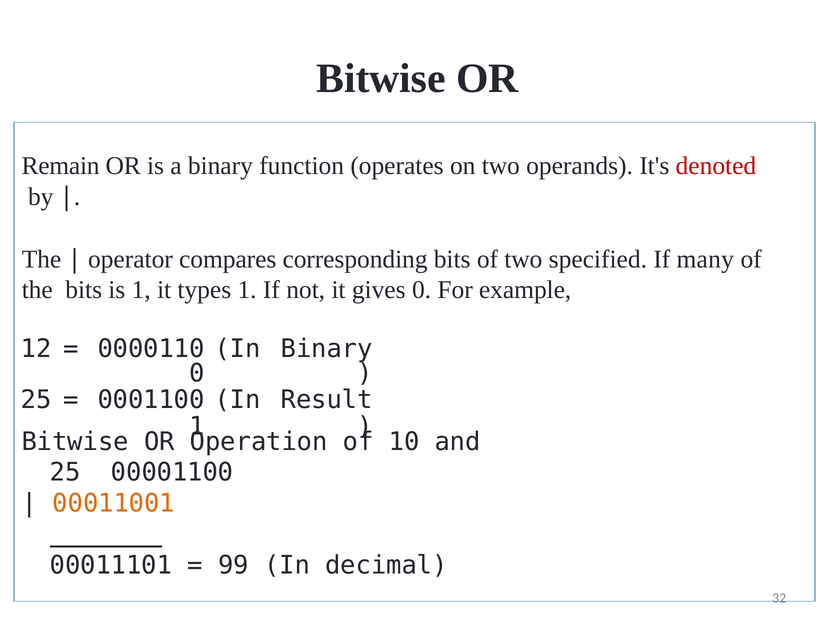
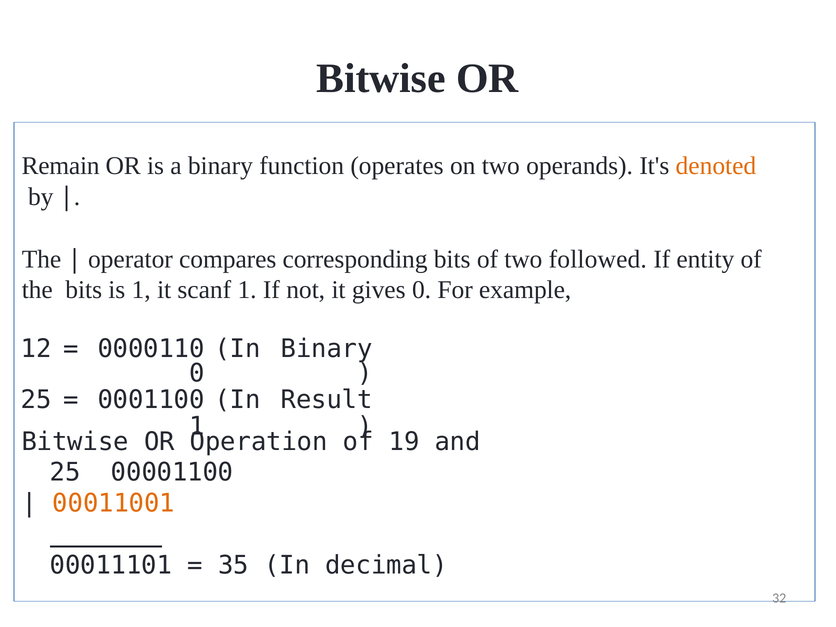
denoted colour: red -> orange (716, 166)
specified: specified -> followed (598, 259)
many: many -> entity (705, 259)
types: types -> scanf (204, 290)
10: 10 -> 19 (404, 442)
99: 99 -> 35 (233, 565)
